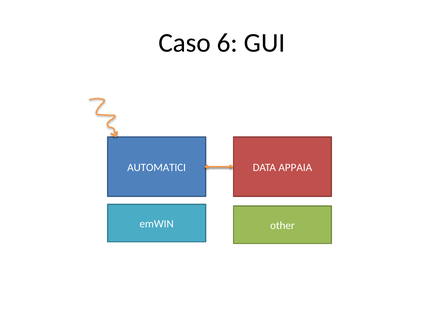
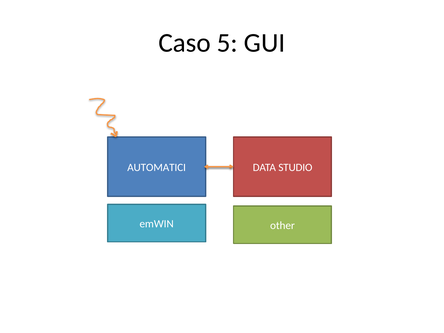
6: 6 -> 5 (227, 43)
APPAIA: APPAIA -> STUDIO (295, 167)
